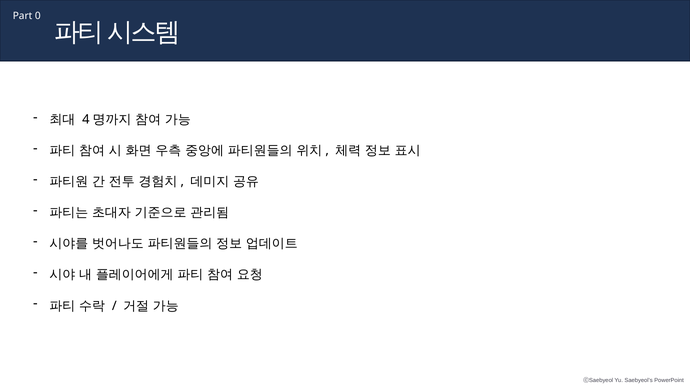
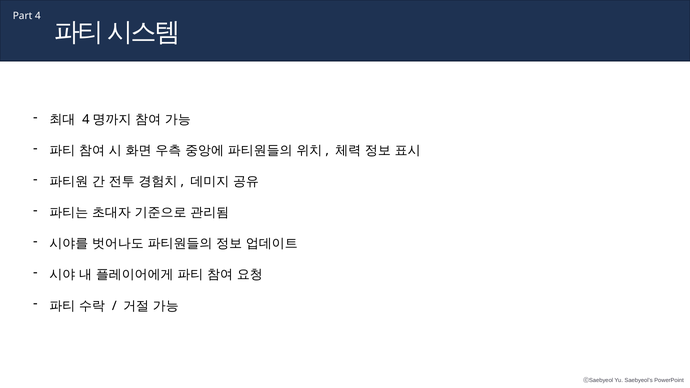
0: 0 -> 4 (38, 16)
